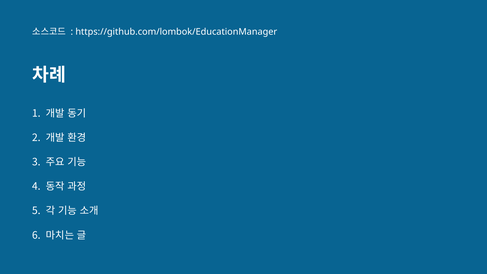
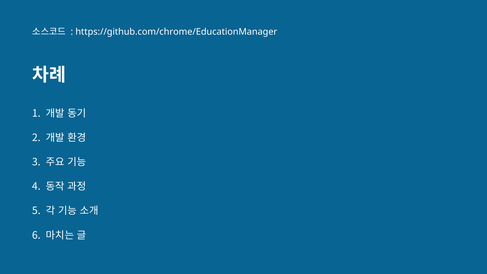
https://github.com/lombok/EducationManager: https://github.com/lombok/EducationManager -> https://github.com/chrome/EducationManager (176, 32)
